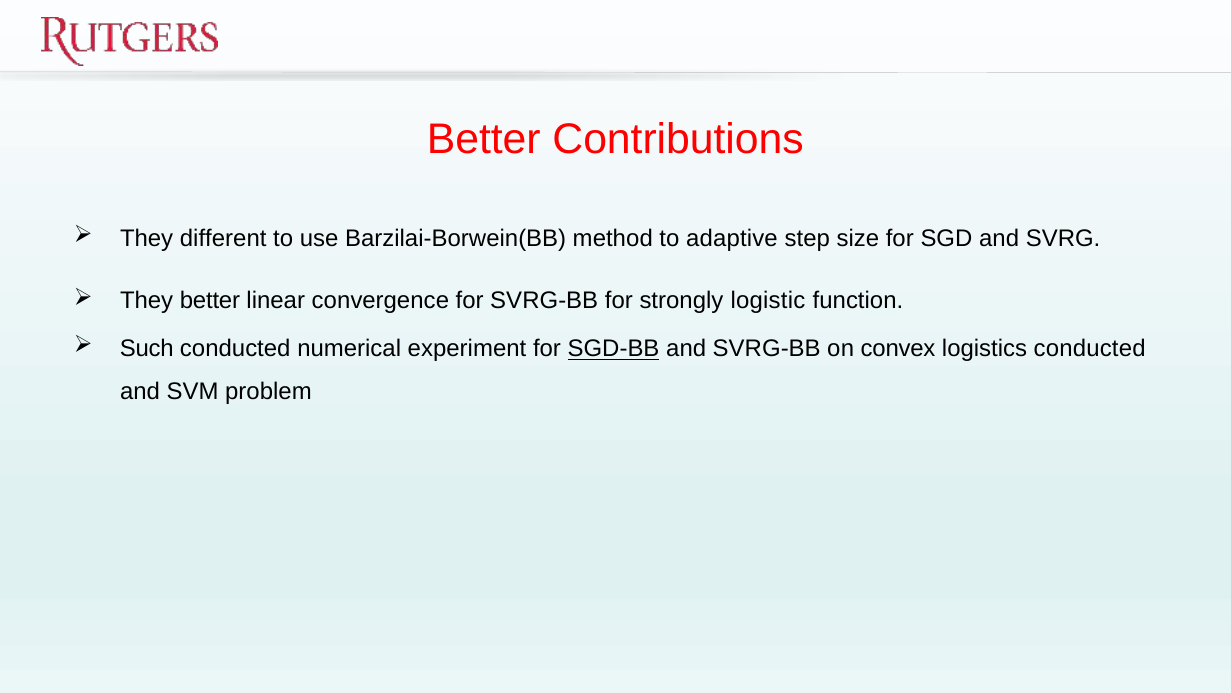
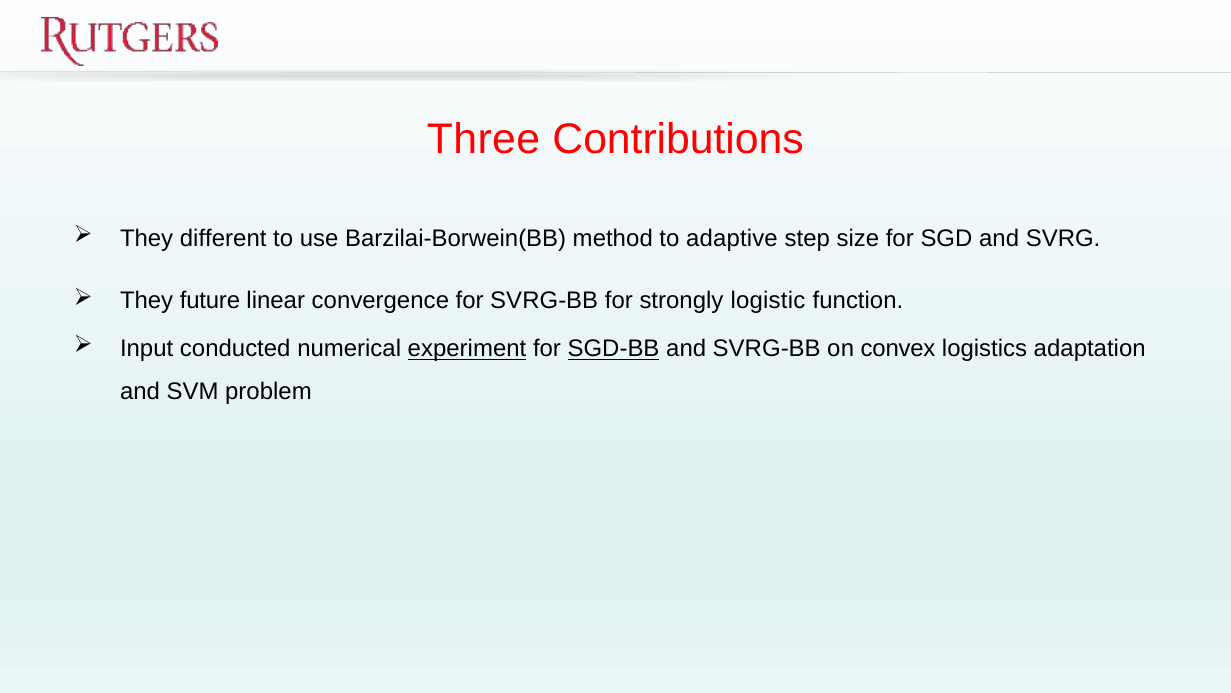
Better: Better -> Three (484, 139)
They better: better -> future (210, 301)
Such: Such -> Input (147, 349)
experiment underline: none -> present (467, 349)
logistics conducted: conducted -> adaptation (1090, 349)
